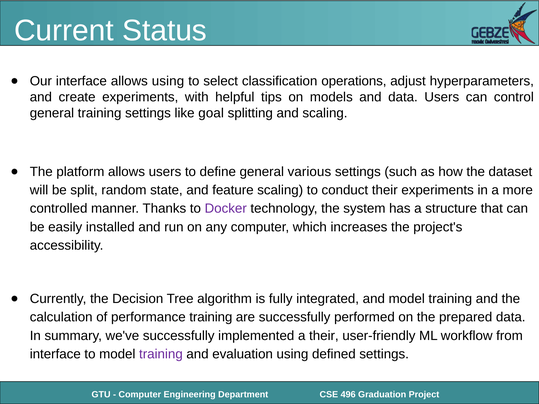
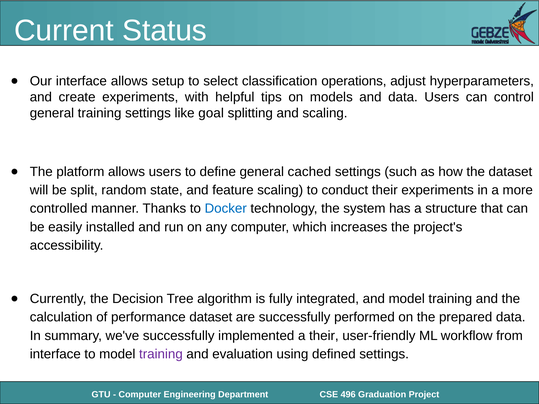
allows using: using -> setup (168, 81)
various: various -> cached (309, 172)
Docker colour: purple -> blue (226, 209)
performance training: training -> dataset (211, 317)
